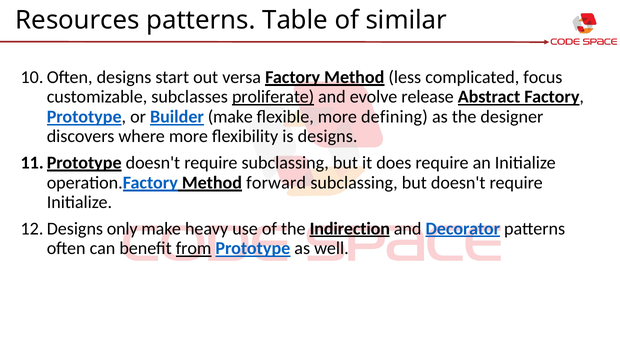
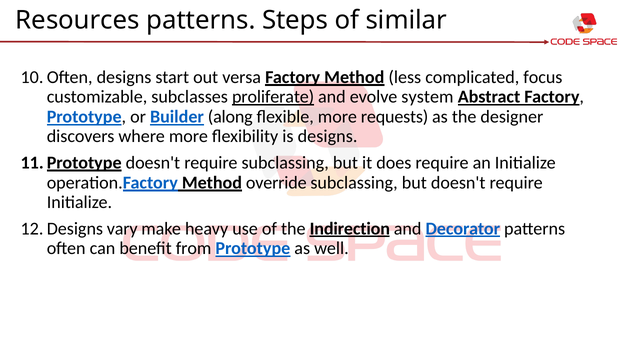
Table: Table -> Steps (295, 20)
release: release -> system (427, 97)
Builder make: make -> along (230, 117)
defining: defining -> requests (395, 117)
forward: forward -> override (276, 183)
only: only -> vary (122, 228)
from underline: present -> none (194, 248)
